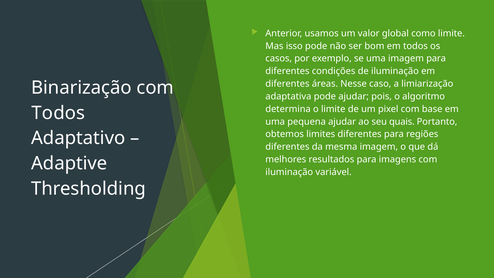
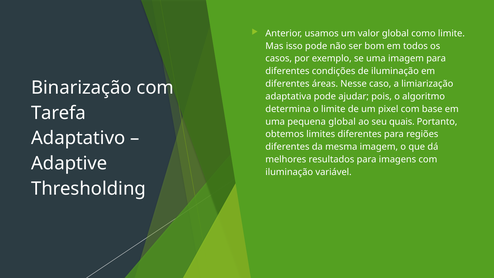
Todos: Todos -> Tarefa (59, 113)
pequena ajudar: ajudar -> global (342, 122)
